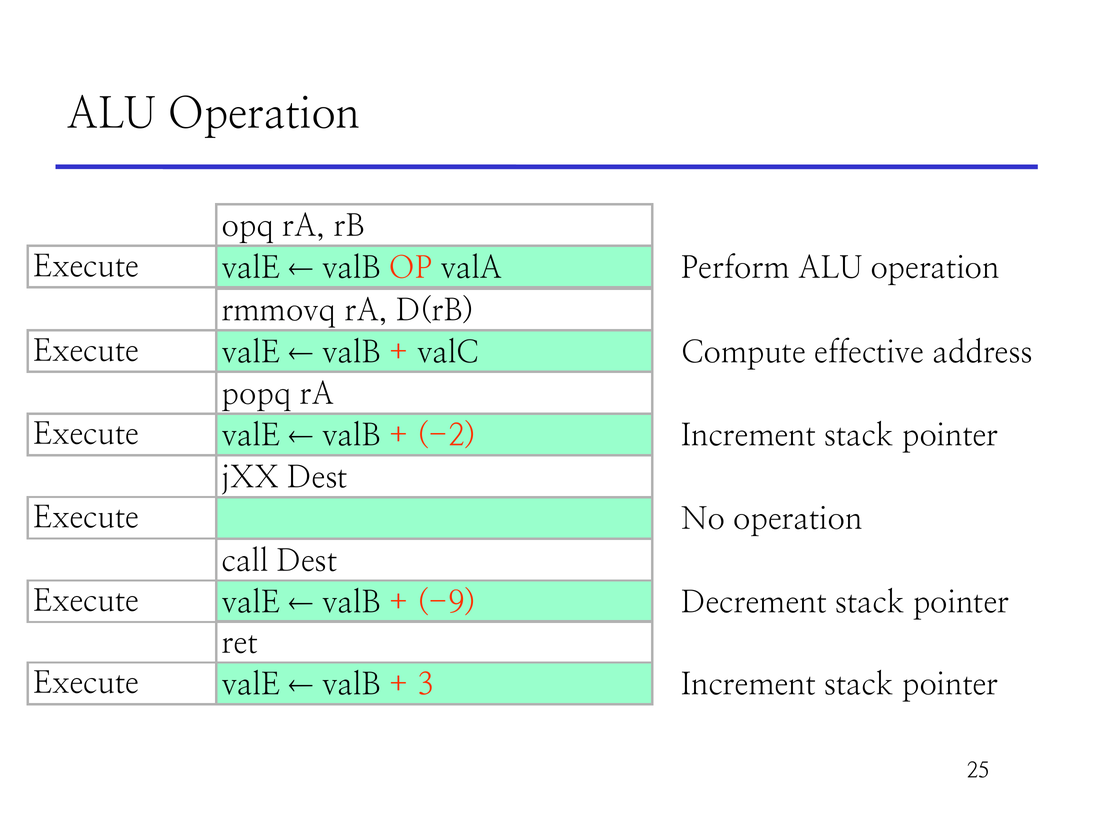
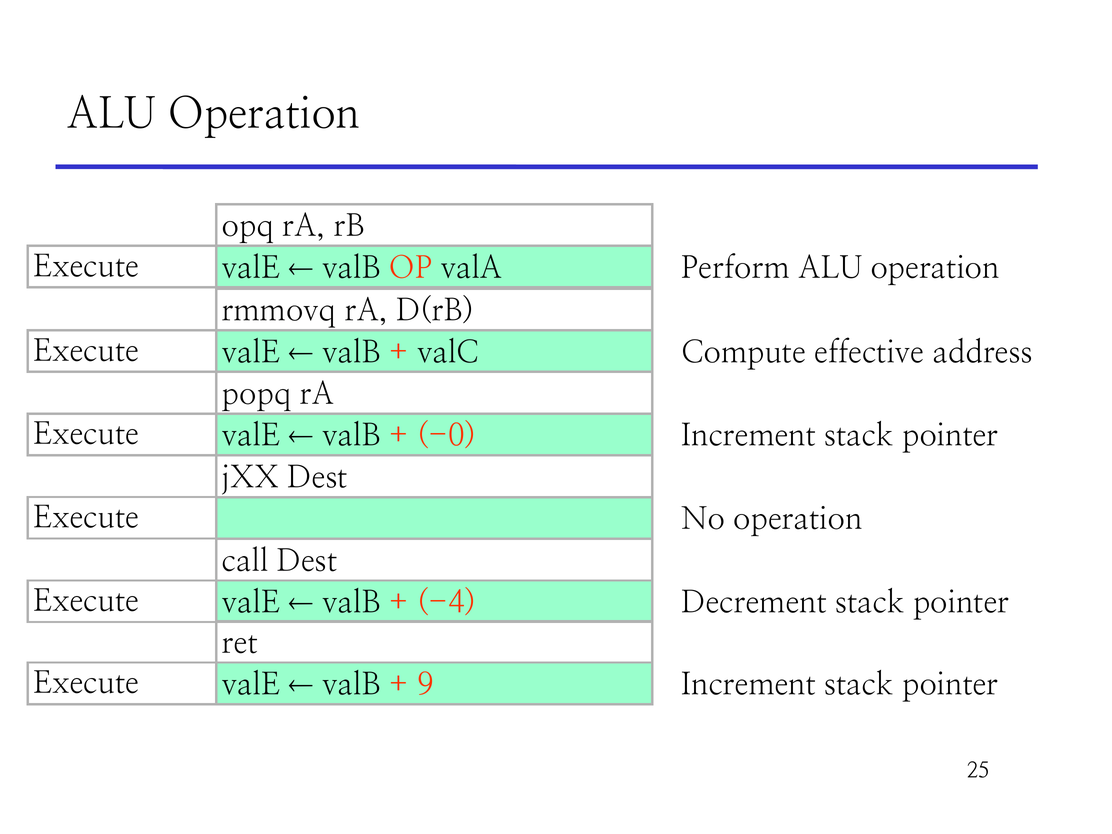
-2: -2 -> -0 (447, 436)
-9: -9 -> -4 (447, 603)
3: 3 -> 9 (425, 685)
